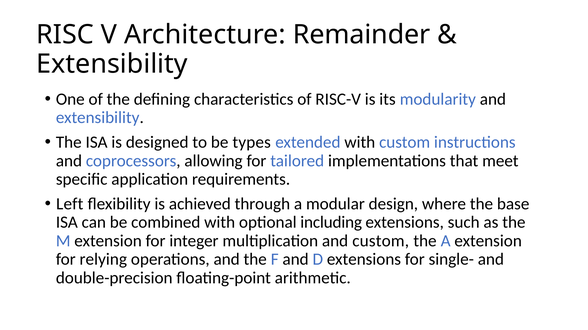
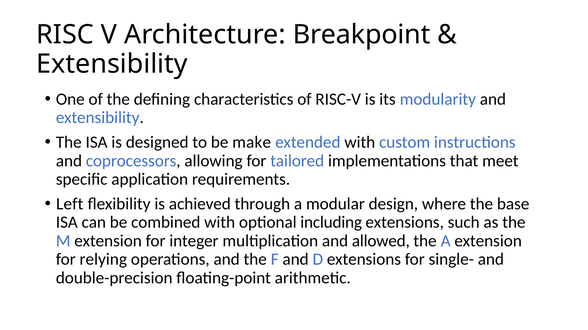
Remainder: Remainder -> Breakpoint (362, 35)
types: types -> make (252, 143)
and custom: custom -> allowed (381, 241)
